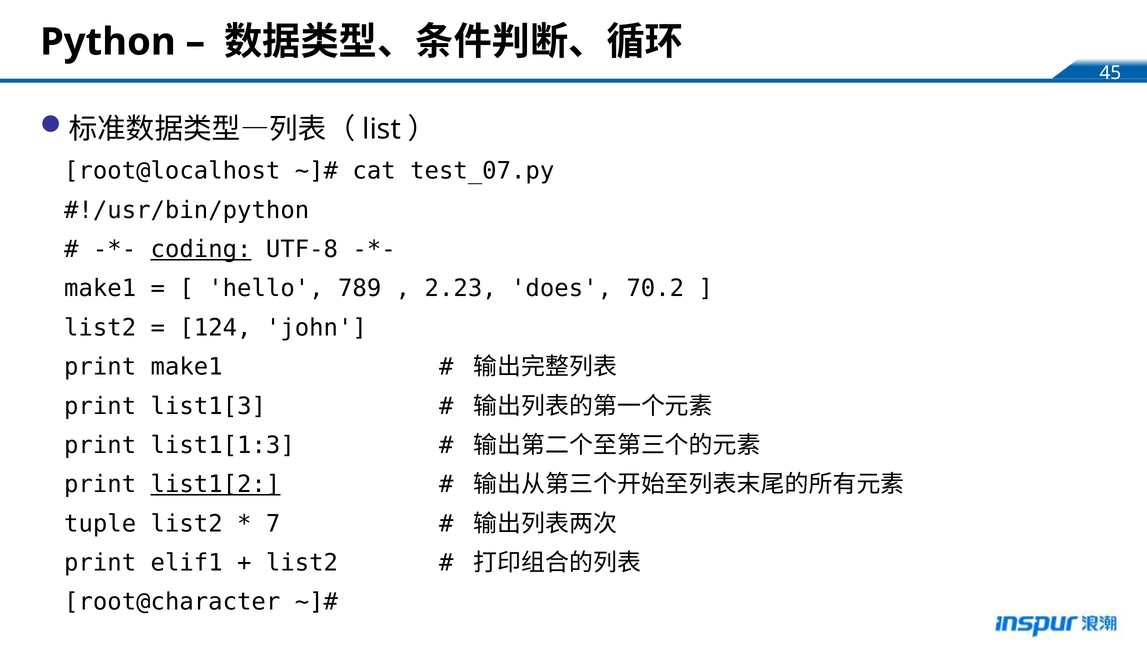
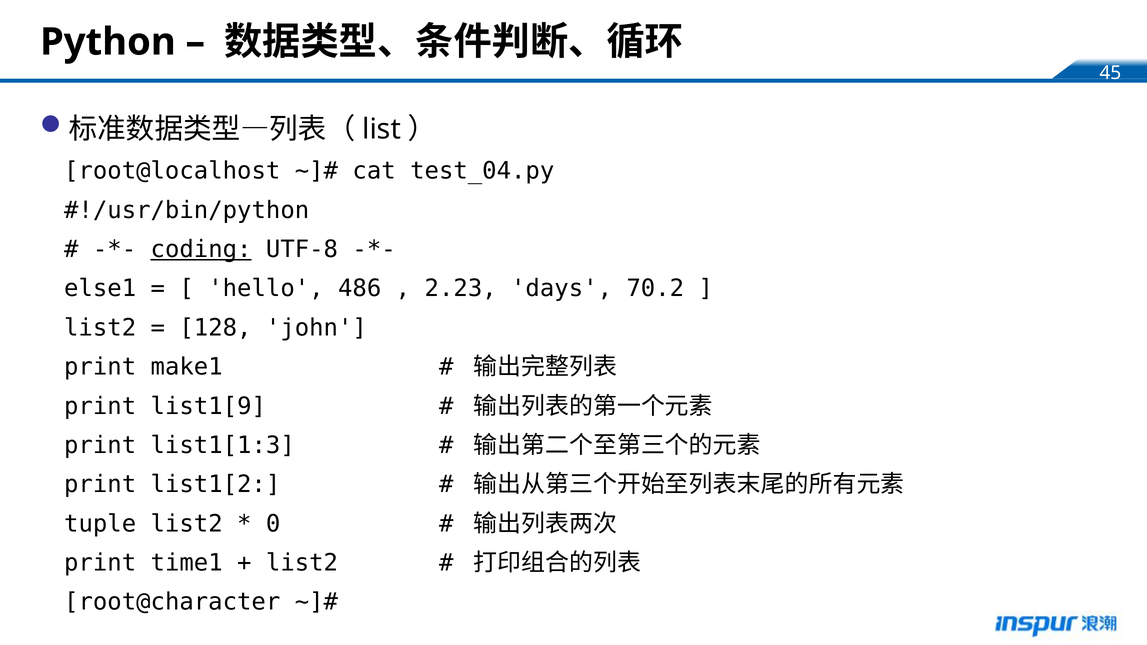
test_07.py: test_07.py -> test_04.py (482, 171)
make1: make1 -> else1 (100, 289)
789: 789 -> 486 (360, 289)
does: does -> days (562, 289)
124: 124 -> 128 (215, 328)
list1[3: list1[3 -> list1[9 (208, 406)
list1[2 underline: present -> none (215, 485)
7: 7 -> 0 (273, 524)
elif1: elif1 -> time1 (187, 563)
